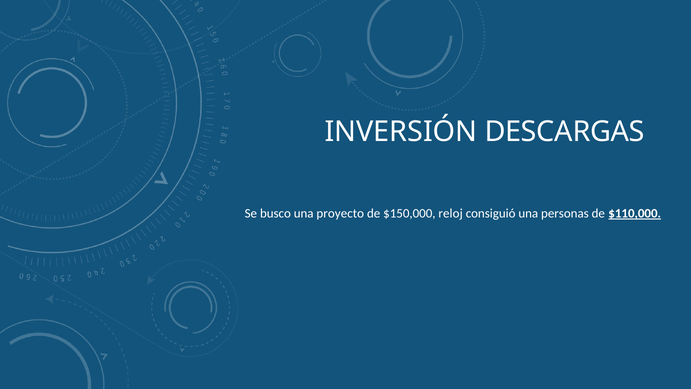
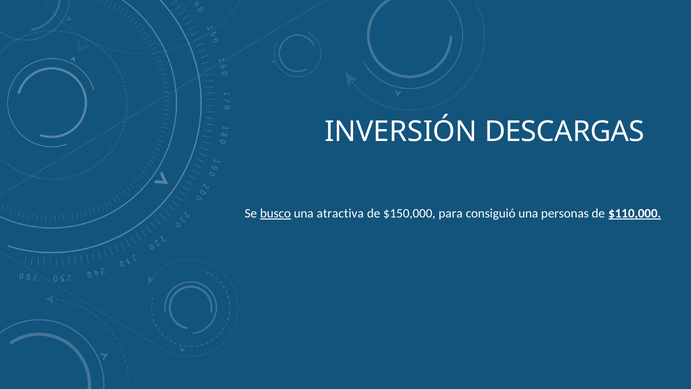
busco underline: none -> present (275, 213)
proyecto: proyecto -> atractiva (340, 213)
reloj: reloj -> para (451, 213)
